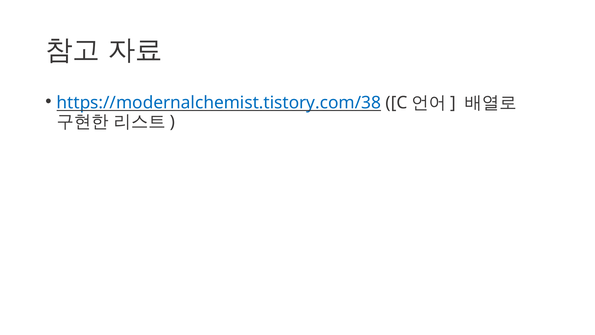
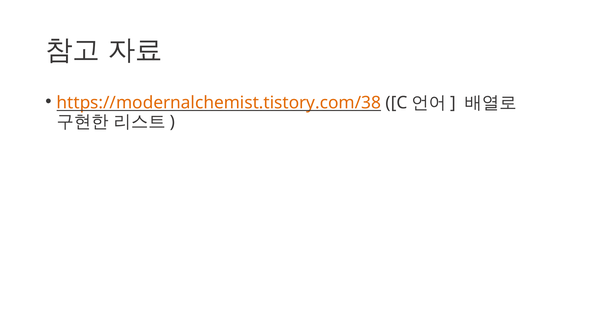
https://modernalchemist.tistory.com/38 colour: blue -> orange (219, 103)
